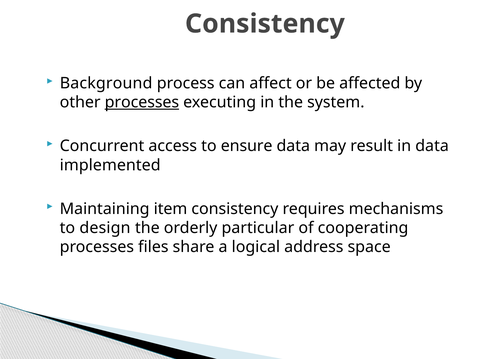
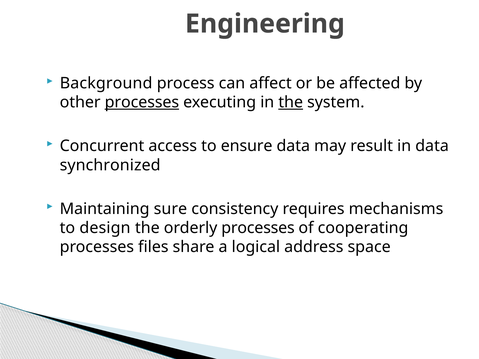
Consistency: Consistency -> Engineering (265, 24)
the underline: none -> present (291, 102)
implemented: implemented -> synchronized (110, 165)
item: item -> sure (170, 209)
orderly particular: particular -> processes (258, 228)
